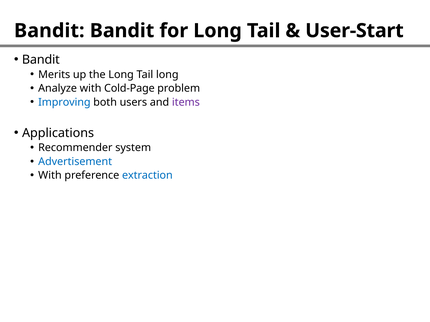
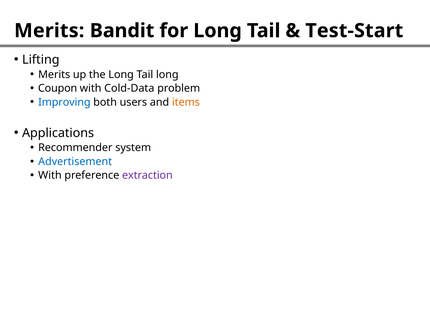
Bandit: Bandit -> Merits (49, 31)
User-Start: User-Start -> Test-Start (354, 31)
Bandit: Bandit -> Lifting (41, 60)
Analyze: Analyze -> Coupon (58, 88)
Cold-Page: Cold-Page -> Cold-Data (129, 88)
items colour: purple -> orange (186, 102)
extraction colour: blue -> purple (147, 176)
